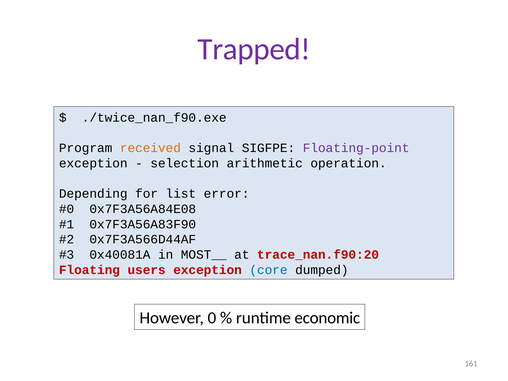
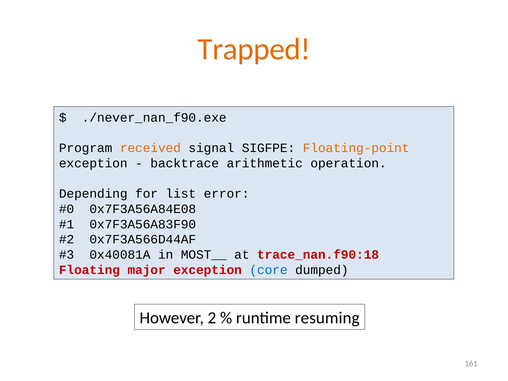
Trapped colour: purple -> orange (254, 49)
./twice_nan_f90.exe: ./twice_nan_f90.exe -> ./never_nan_f90.exe (154, 117)
Floating-point colour: purple -> orange (356, 148)
selection: selection -> backtrace (185, 163)
trace_nan.f90:20: trace_nan.f90:20 -> trace_nan.f90:18 (318, 255)
users: users -> major (147, 270)
0: 0 -> 2 (212, 318)
economic: economic -> resuming (327, 318)
